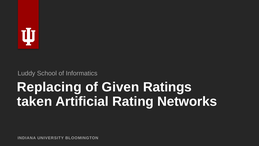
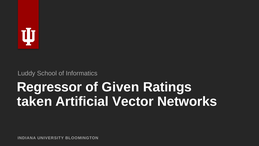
Replacing: Replacing -> Regressor (49, 87)
Rating: Rating -> Vector (133, 101)
